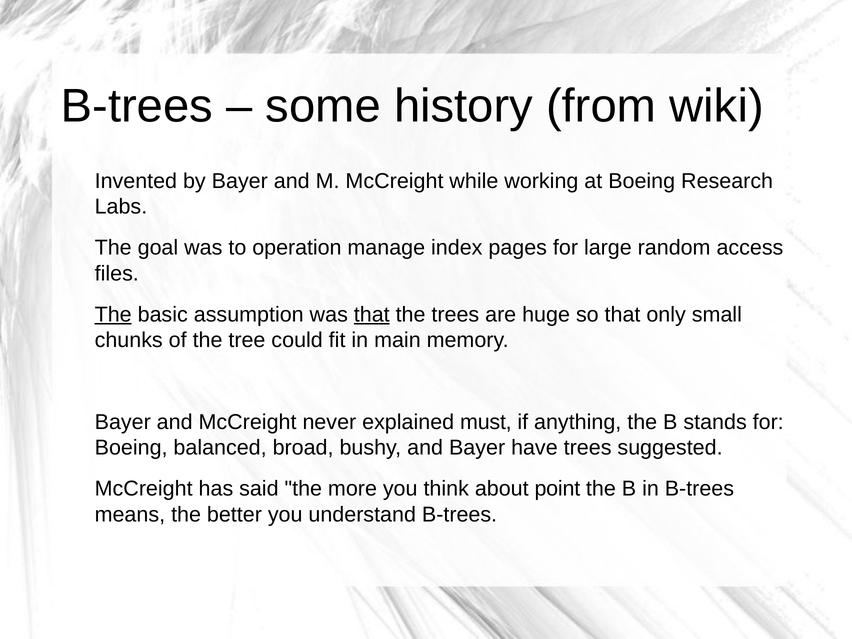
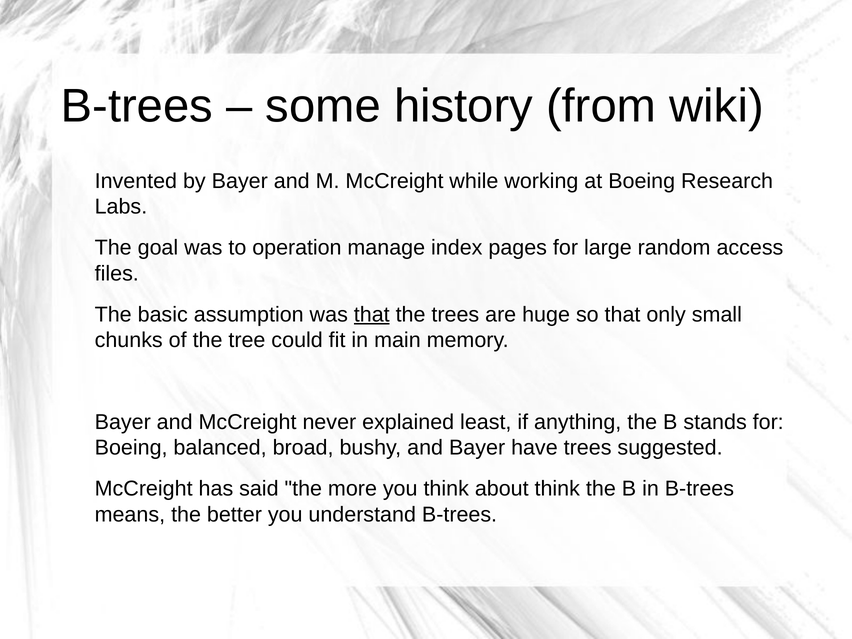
The underline: present -> none (113, 314)
must: must -> least (486, 422)
about point: point -> think (557, 489)
